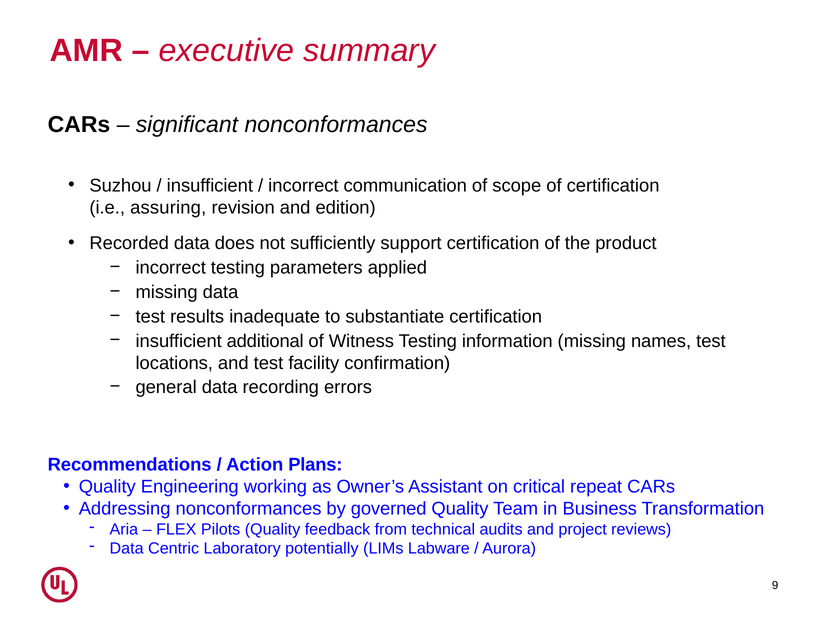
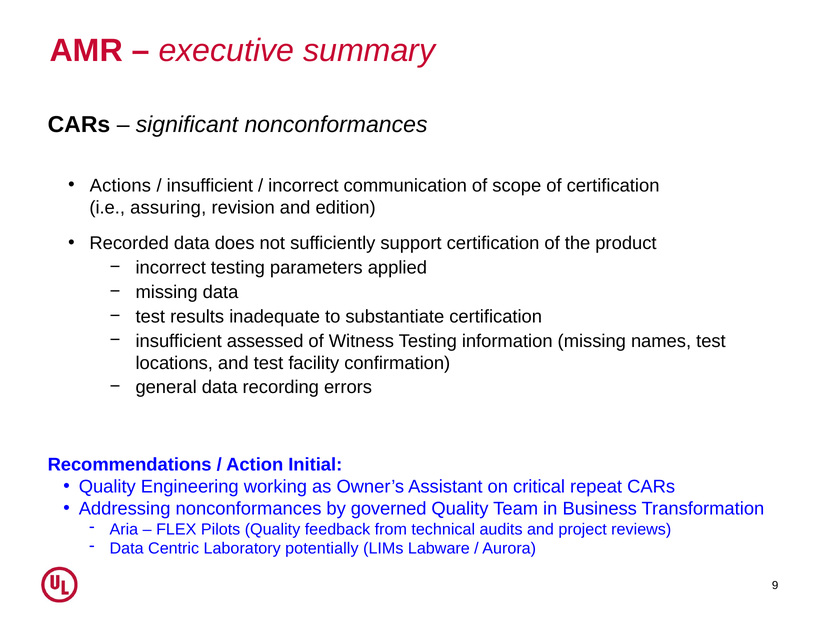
Suzhou: Suzhou -> Actions (120, 185)
additional: additional -> assessed (265, 341)
Plans: Plans -> Initial (315, 465)
